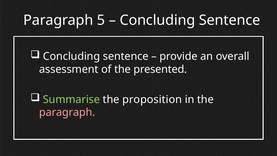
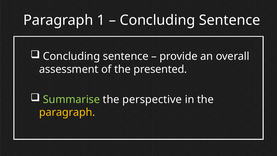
5: 5 -> 1 (101, 20)
proposition: proposition -> perspective (152, 99)
paragraph colour: pink -> yellow (67, 112)
